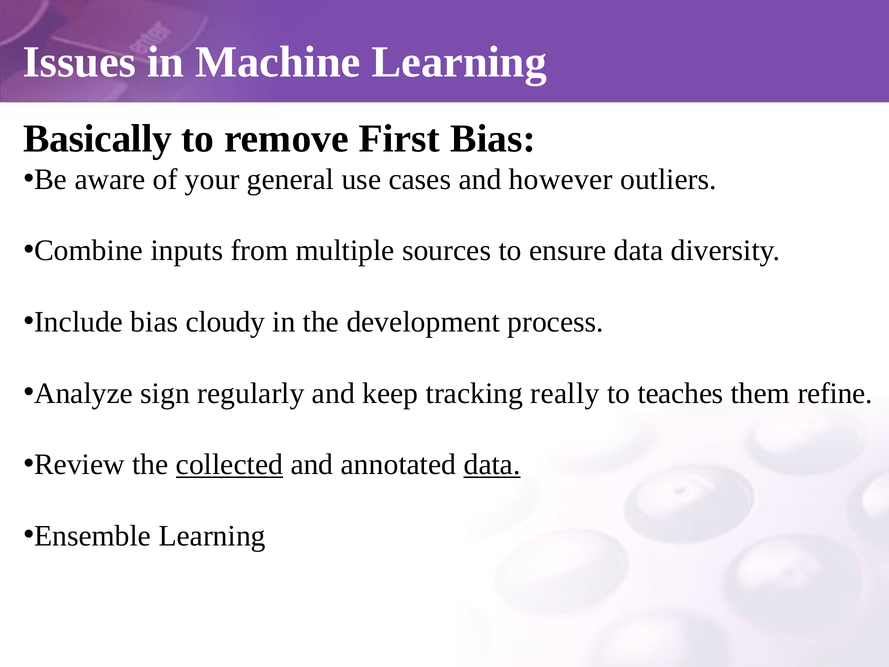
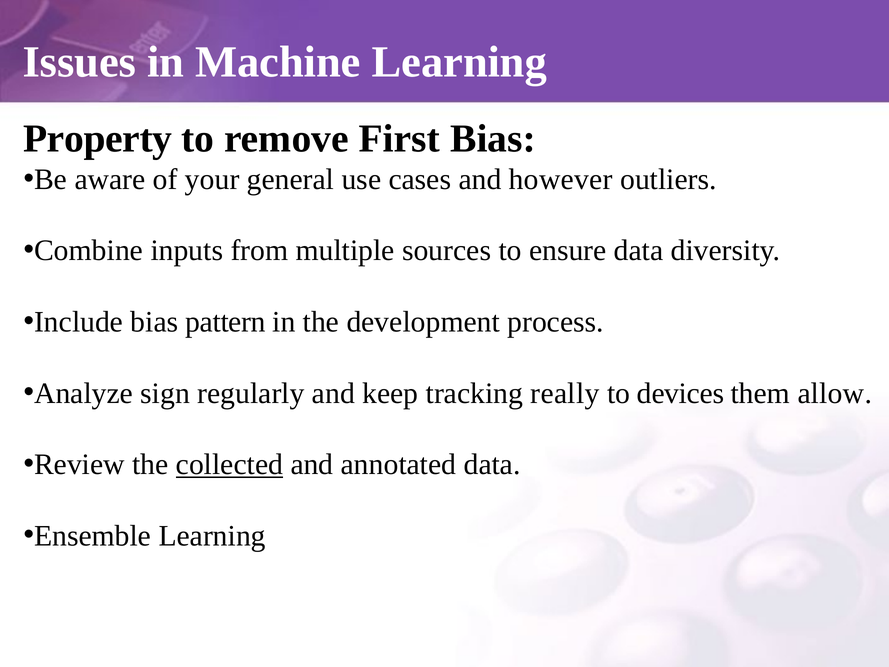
Basically: Basically -> Property (98, 139)
cloudy: cloudy -> pattern (225, 322)
teaches: teaches -> devices (681, 393)
refine: refine -> allow (835, 393)
data underline: present -> none (492, 465)
